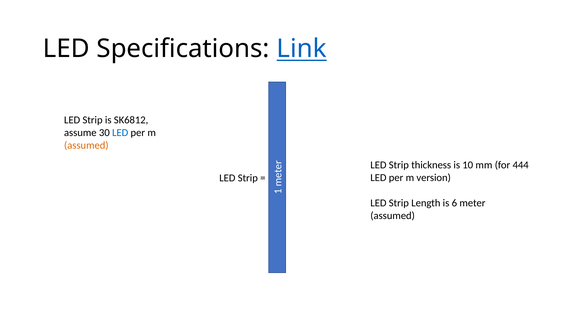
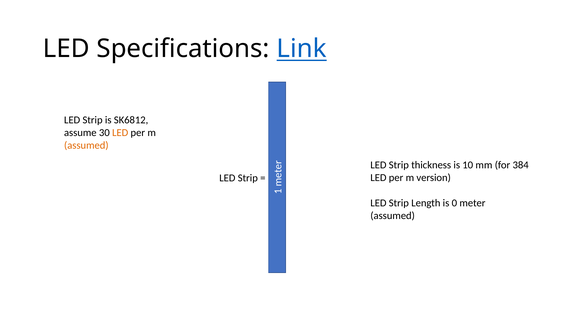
LED colour: blue -> orange (120, 133)
444: 444 -> 384 (521, 165)
6: 6 -> 0 (454, 203)
